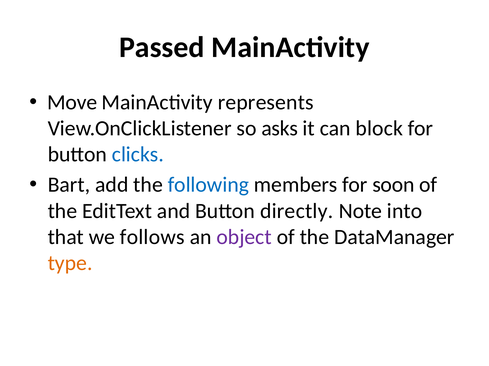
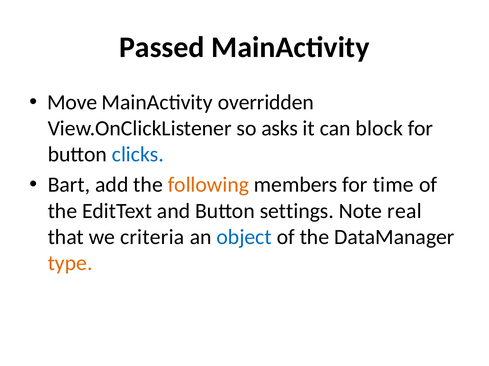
represents: represents -> overridden (266, 103)
following colour: blue -> orange (208, 185)
soon: soon -> time (393, 185)
directly: directly -> settings (297, 211)
into: into -> real (405, 211)
follows: follows -> criteria (152, 237)
object colour: purple -> blue (244, 237)
